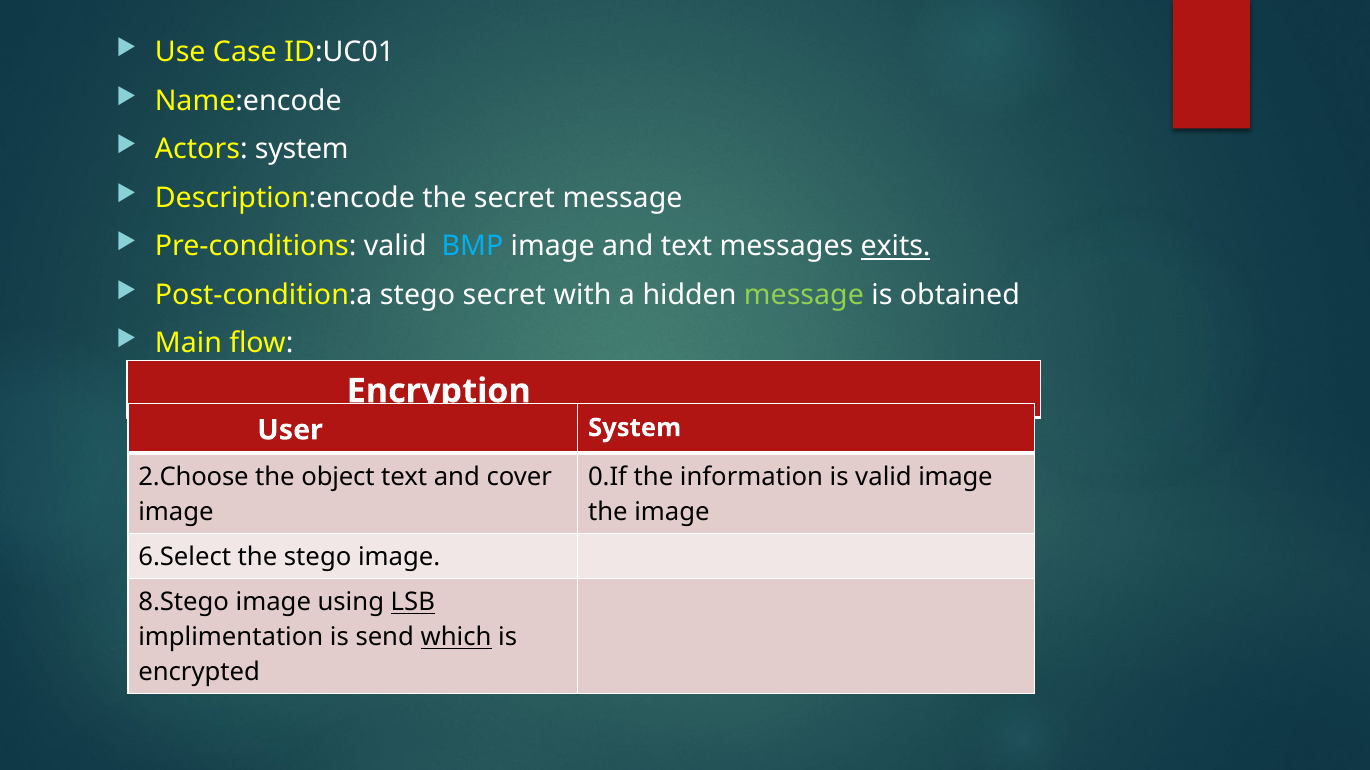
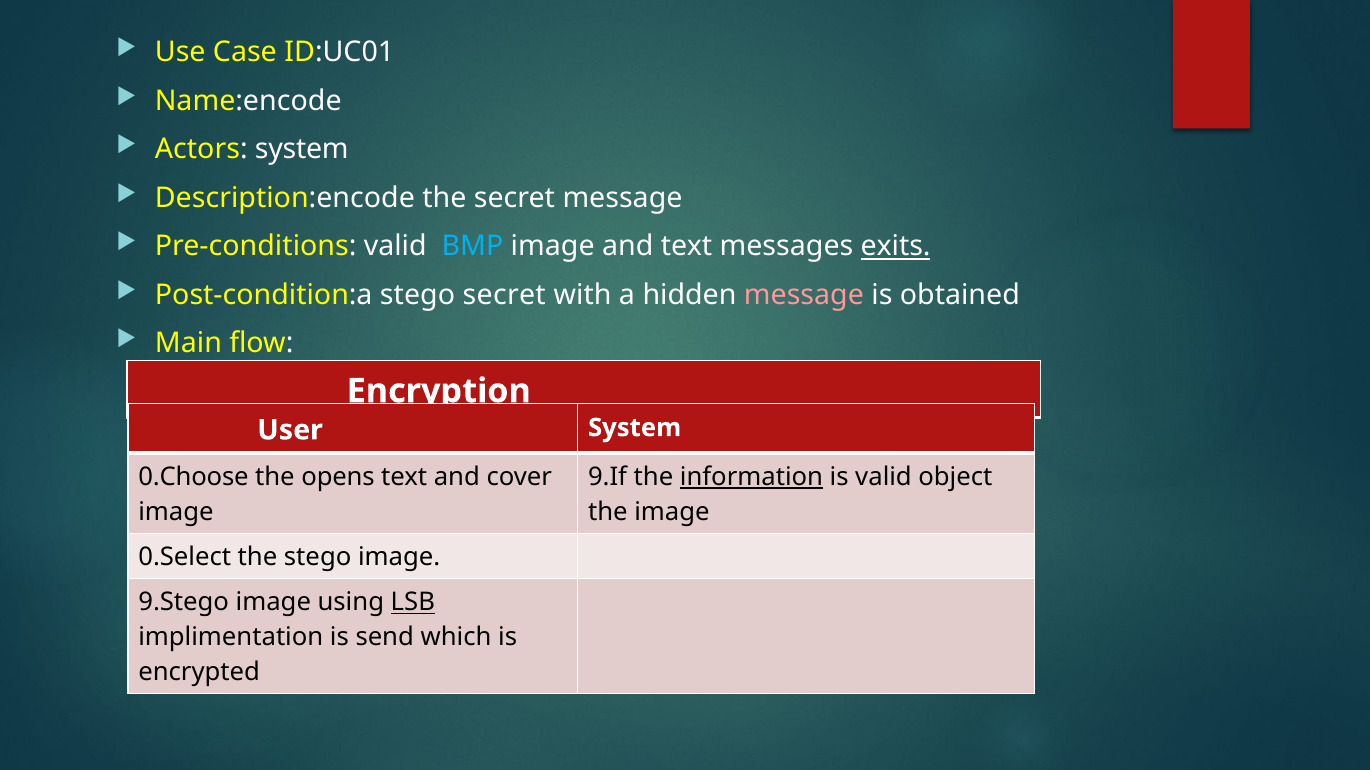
message colour: light green -> pink (804, 295)
2.Choose: 2.Choose -> 0.Choose (193, 477)
object: object -> opens (338, 477)
0.If: 0.If -> 9.If (608, 477)
information underline: none -> present (751, 477)
valid image: image -> object (955, 477)
6.Select: 6.Select -> 0.Select (185, 558)
8.Stego: 8.Stego -> 9.Stego (184, 603)
which underline: present -> none (456, 638)
